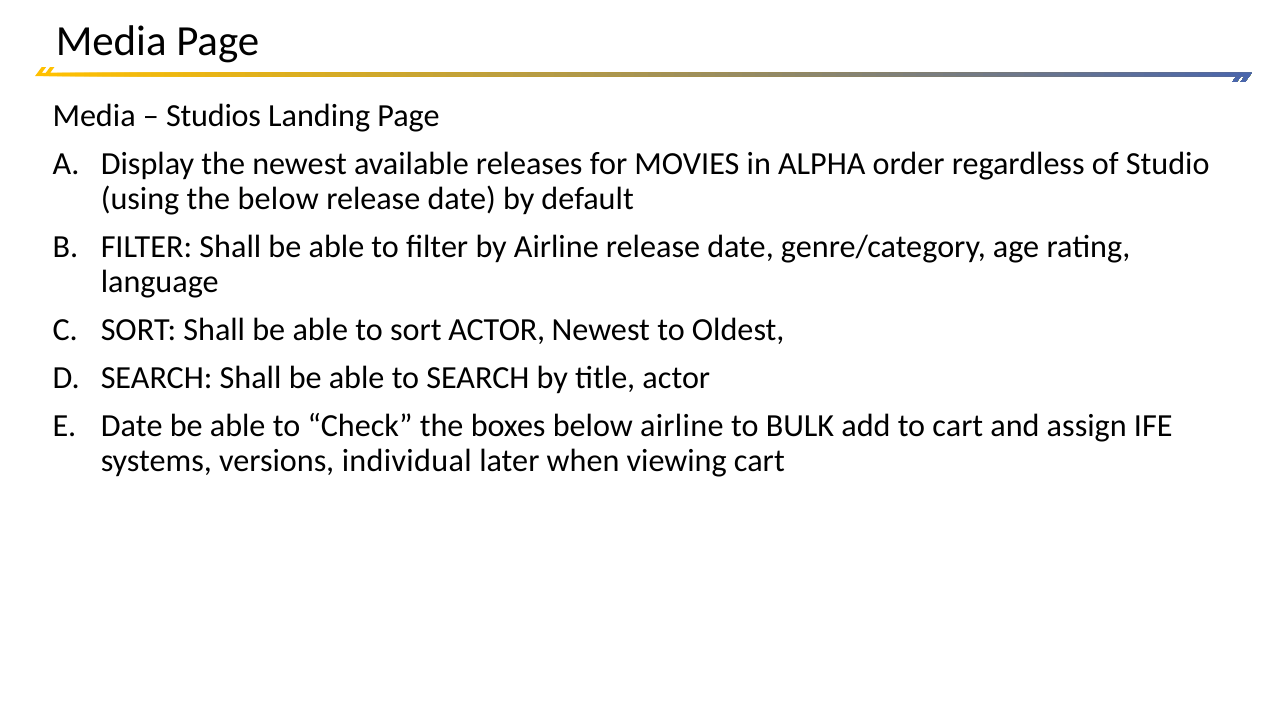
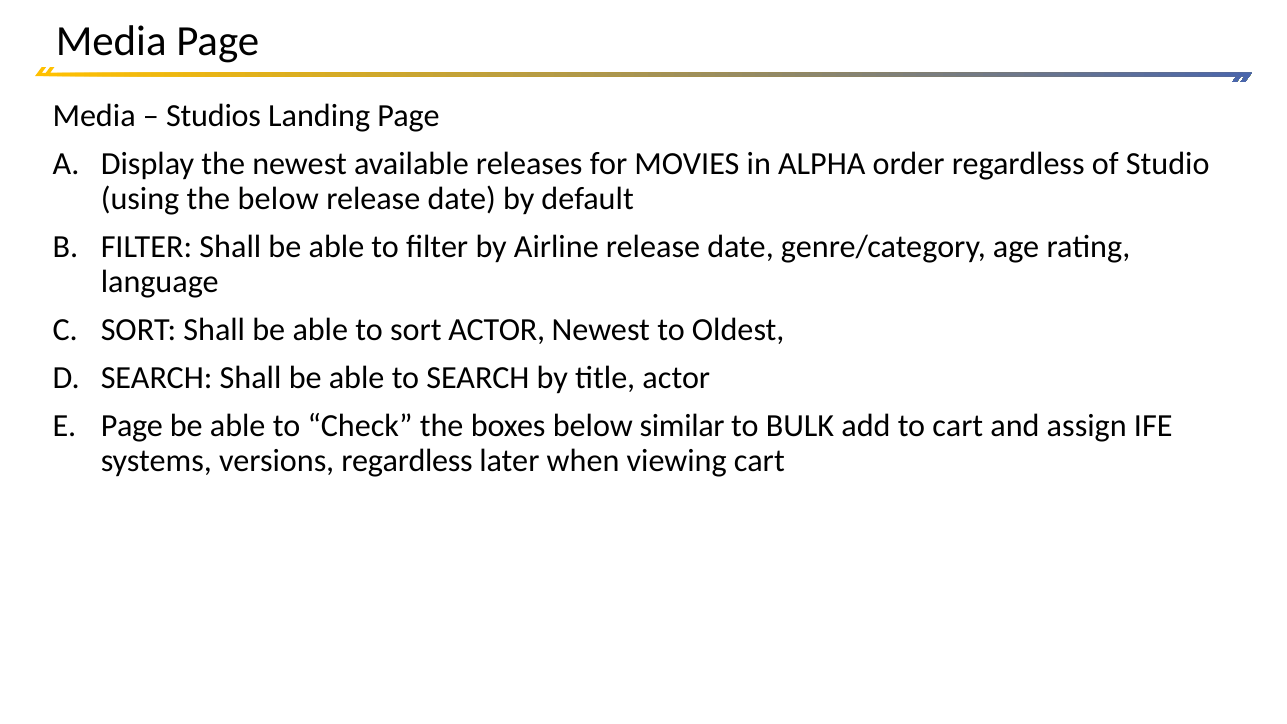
Date: Date -> Page (132, 426)
below airline: airline -> similar (682, 426)
versions individual: individual -> regardless (407, 461)
